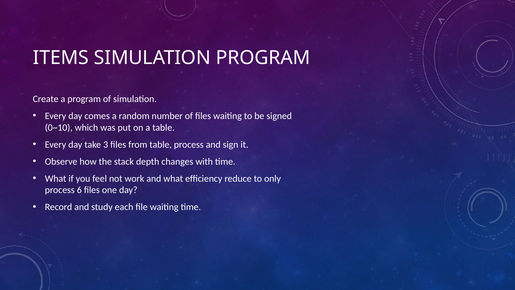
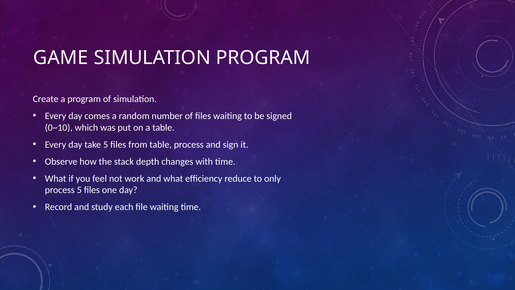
ITEMS: ITEMS -> GAME (61, 58)
take 3: 3 -> 5 (106, 144)
process 6: 6 -> 5 (79, 190)
